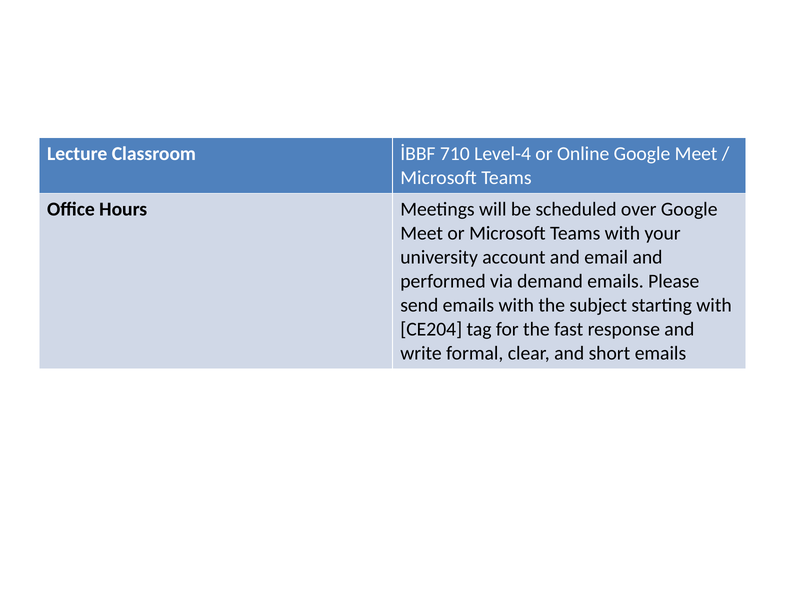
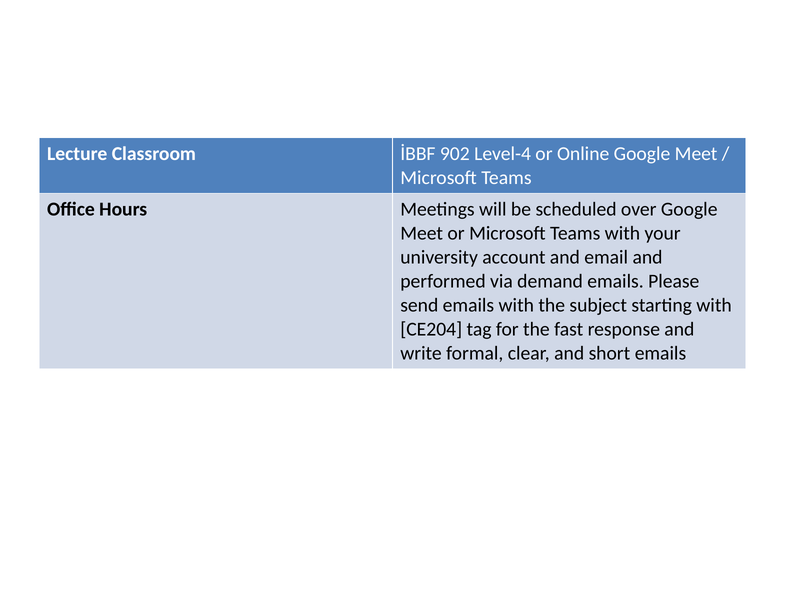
710: 710 -> 902 (455, 154)
